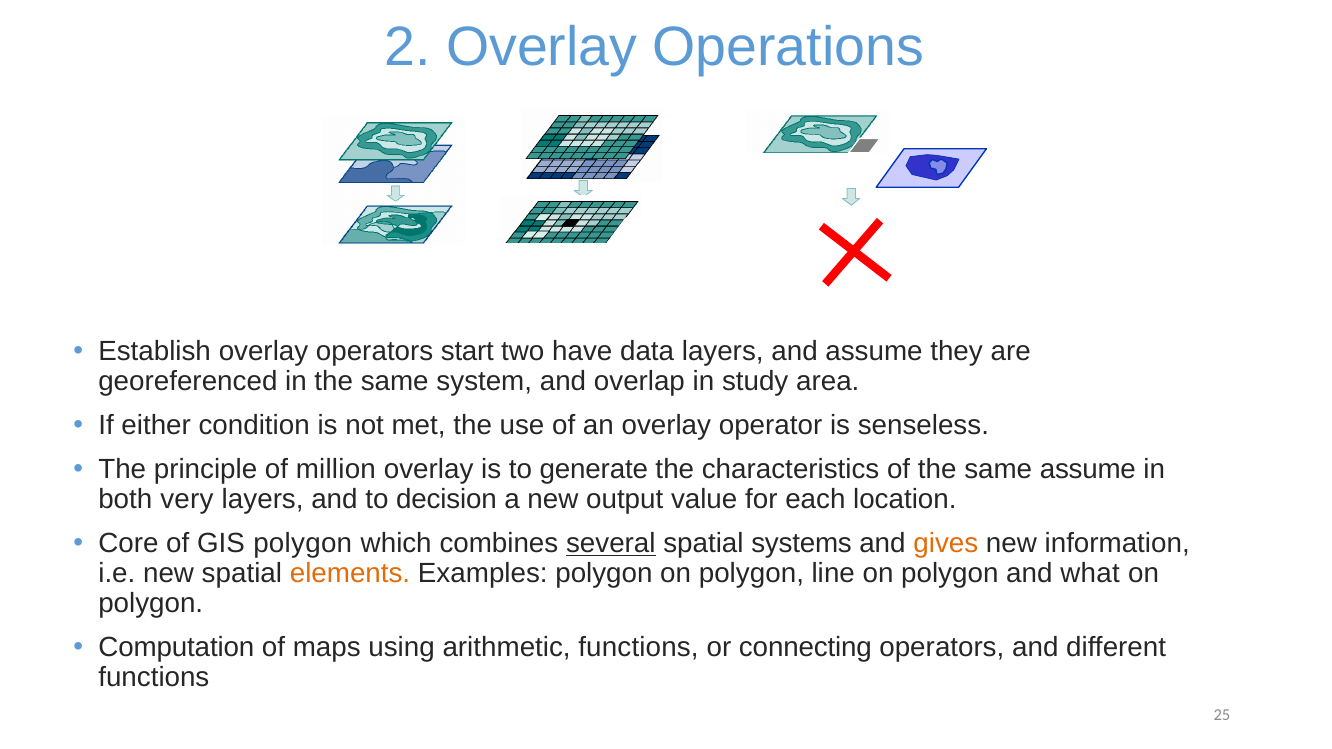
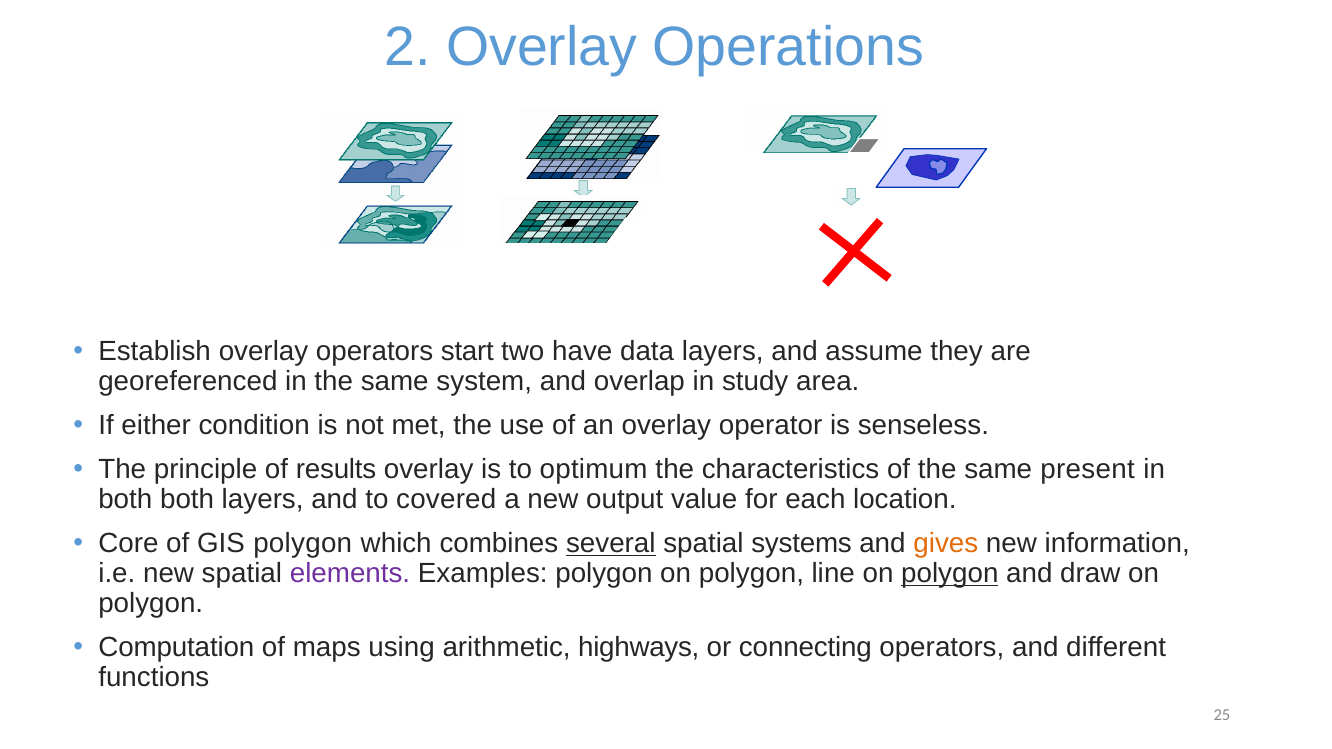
million: million -> results (336, 470)
generate: generate -> optimum (594, 470)
same assume: assume -> present (1088, 470)
both very: very -> both (187, 500)
decision: decision -> covered (446, 500)
elements colour: orange -> purple (350, 574)
polygon underline: none -> present (950, 574)
what: what -> draw (1090, 574)
arithmetic functions: functions -> highways (639, 647)
